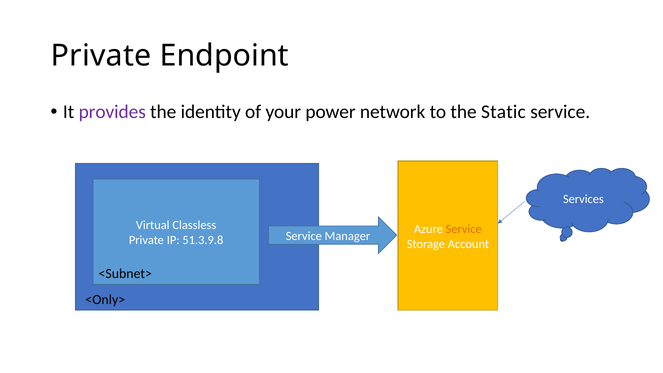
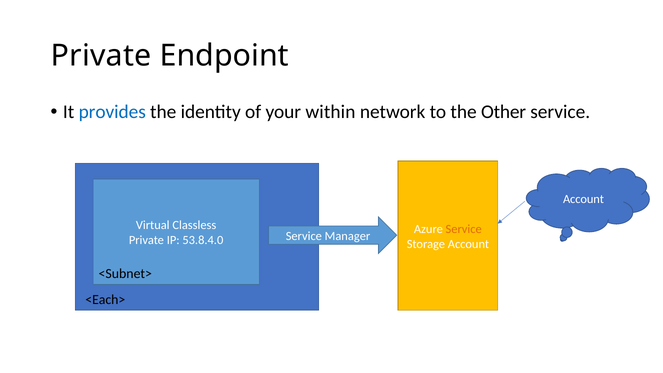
provides colour: purple -> blue (112, 112)
power: power -> within (330, 112)
Static: Static -> Other (504, 112)
Services: Services -> Account (583, 199)
51.3.9.8: 51.3.9.8 -> 53.8.4.0 (203, 240)
<Only>: <Only> -> <Each> (105, 300)
